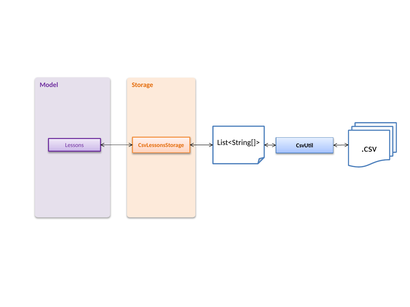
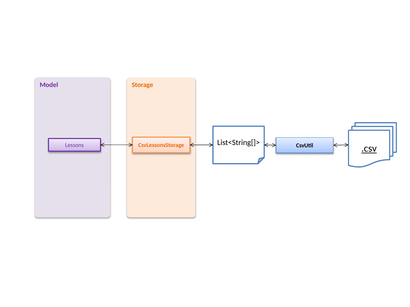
.csv underline: none -> present (369, 149)
